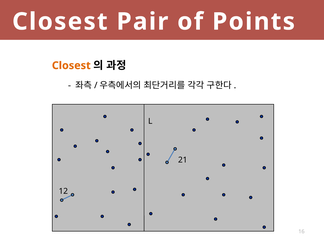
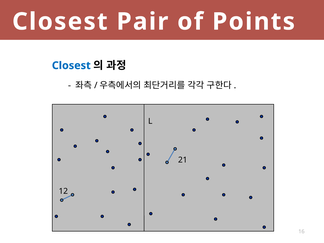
Closest colour: orange -> blue (71, 66)
